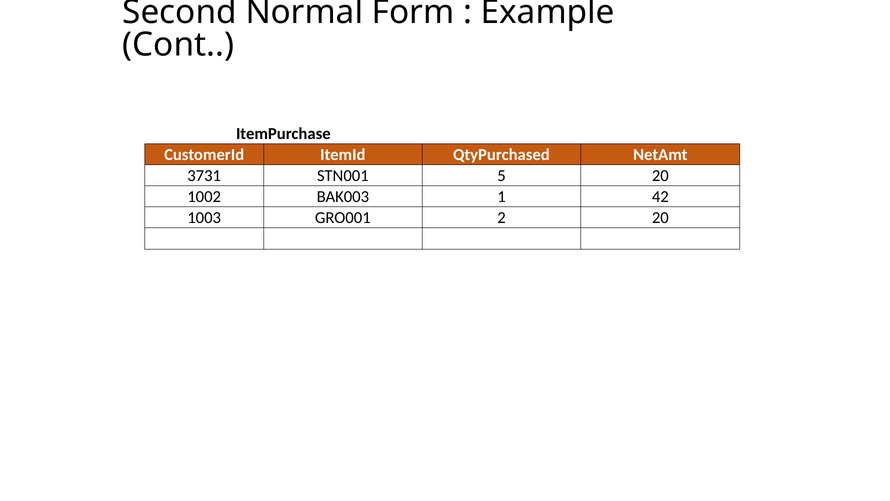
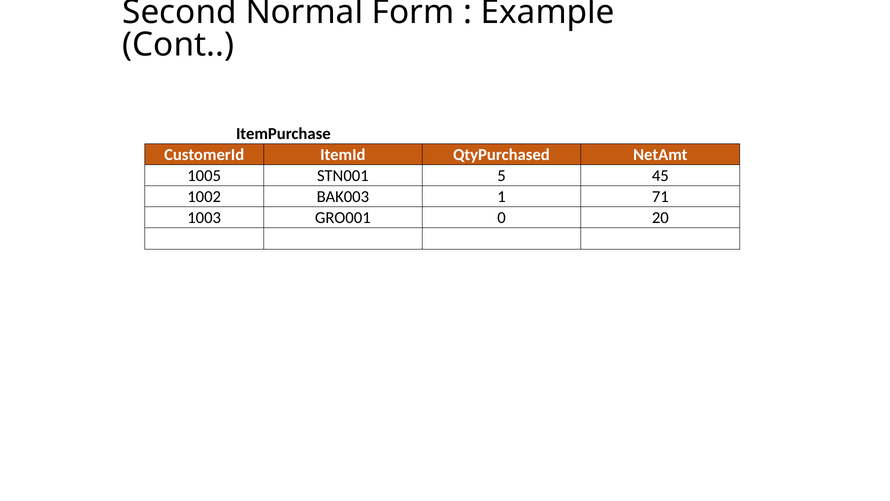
3731: 3731 -> 1005 (204, 176)
5 20: 20 -> 45 (660, 176)
42: 42 -> 71 (660, 197)
2: 2 -> 0 (501, 218)
